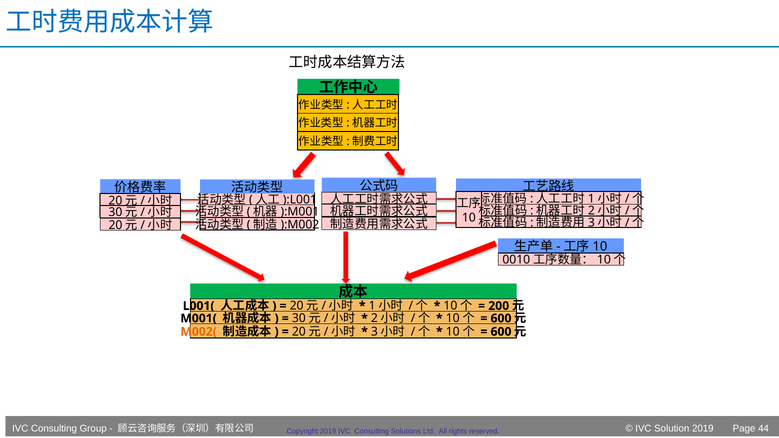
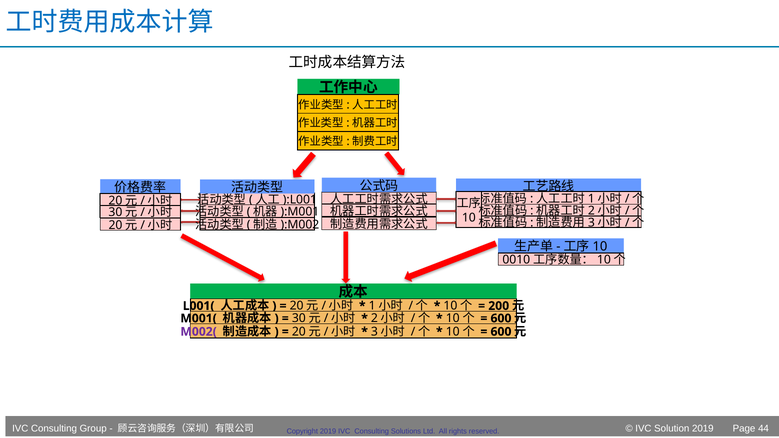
M002( colour: orange -> purple (199, 332)
